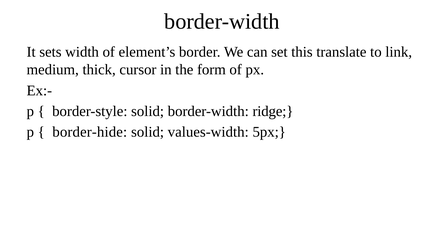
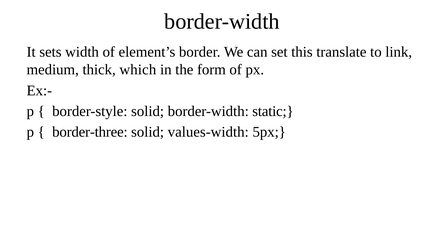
cursor: cursor -> which (138, 70)
ridge: ridge -> static (273, 111)
border-hide: border-hide -> border-three (90, 132)
